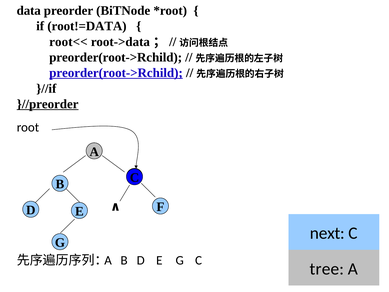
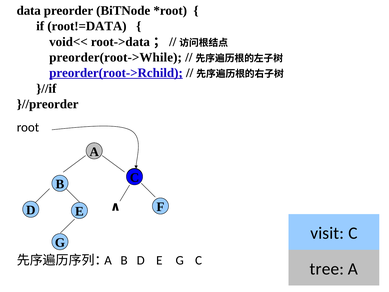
root<<: root<< -> void<< (68, 42)
preorder(root->Rchild: preorder(root->Rchild -> preorder(root->While (116, 57)
}//preorder underline: present -> none (48, 104)
next: next -> visit (327, 233)
